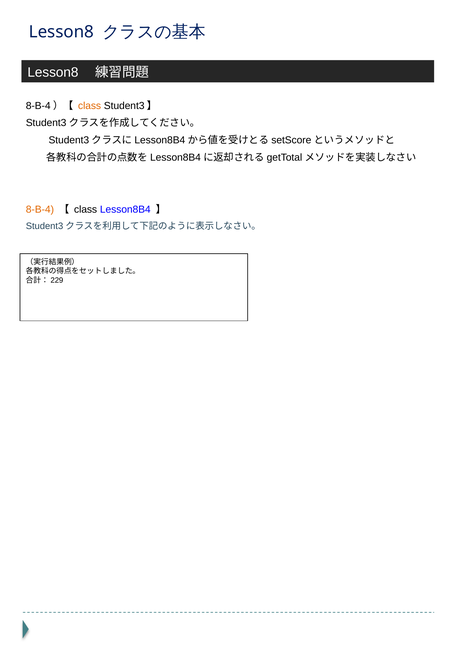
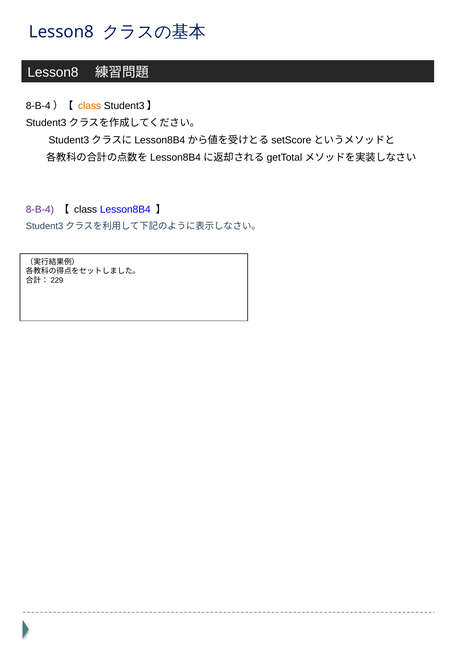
8-B-4 colour: orange -> purple (40, 209)
